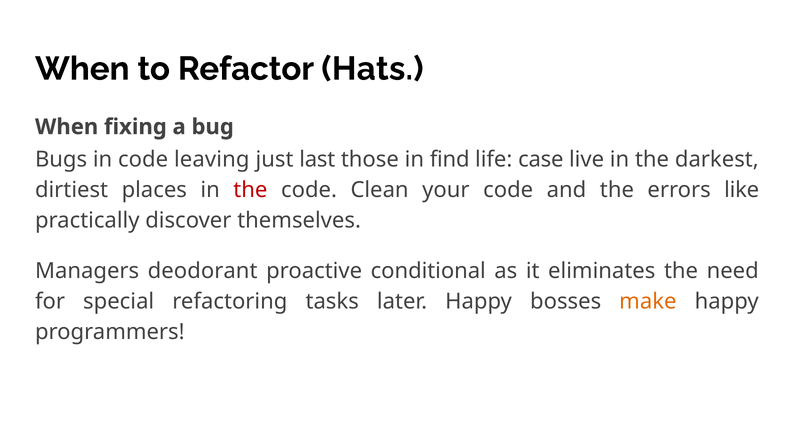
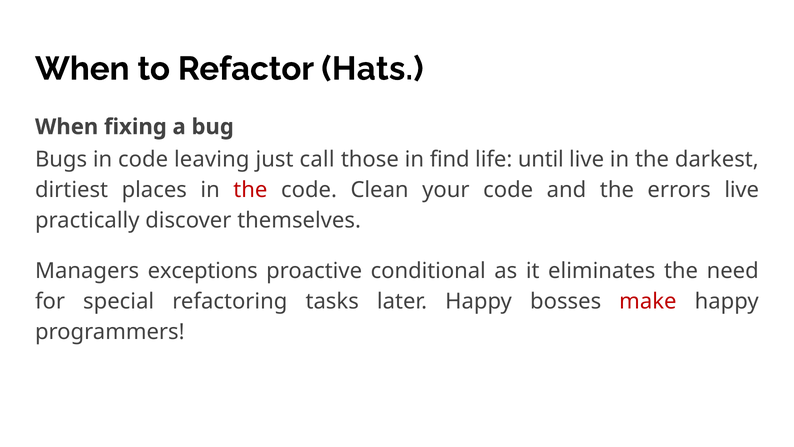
last: last -> call (317, 159)
case: case -> until (541, 159)
errors like: like -> live (742, 190)
deodorant: deodorant -> exceptions (203, 271)
make colour: orange -> red (648, 301)
